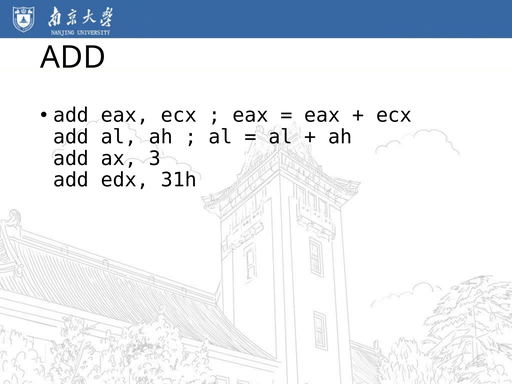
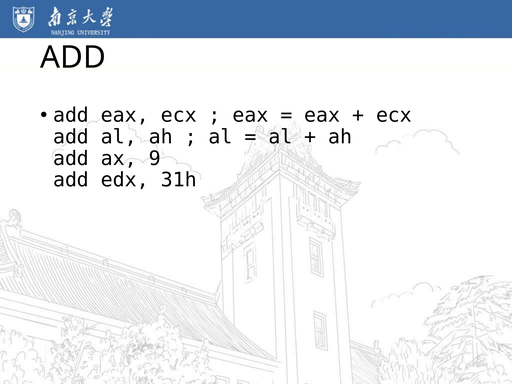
3: 3 -> 9 (155, 158)
